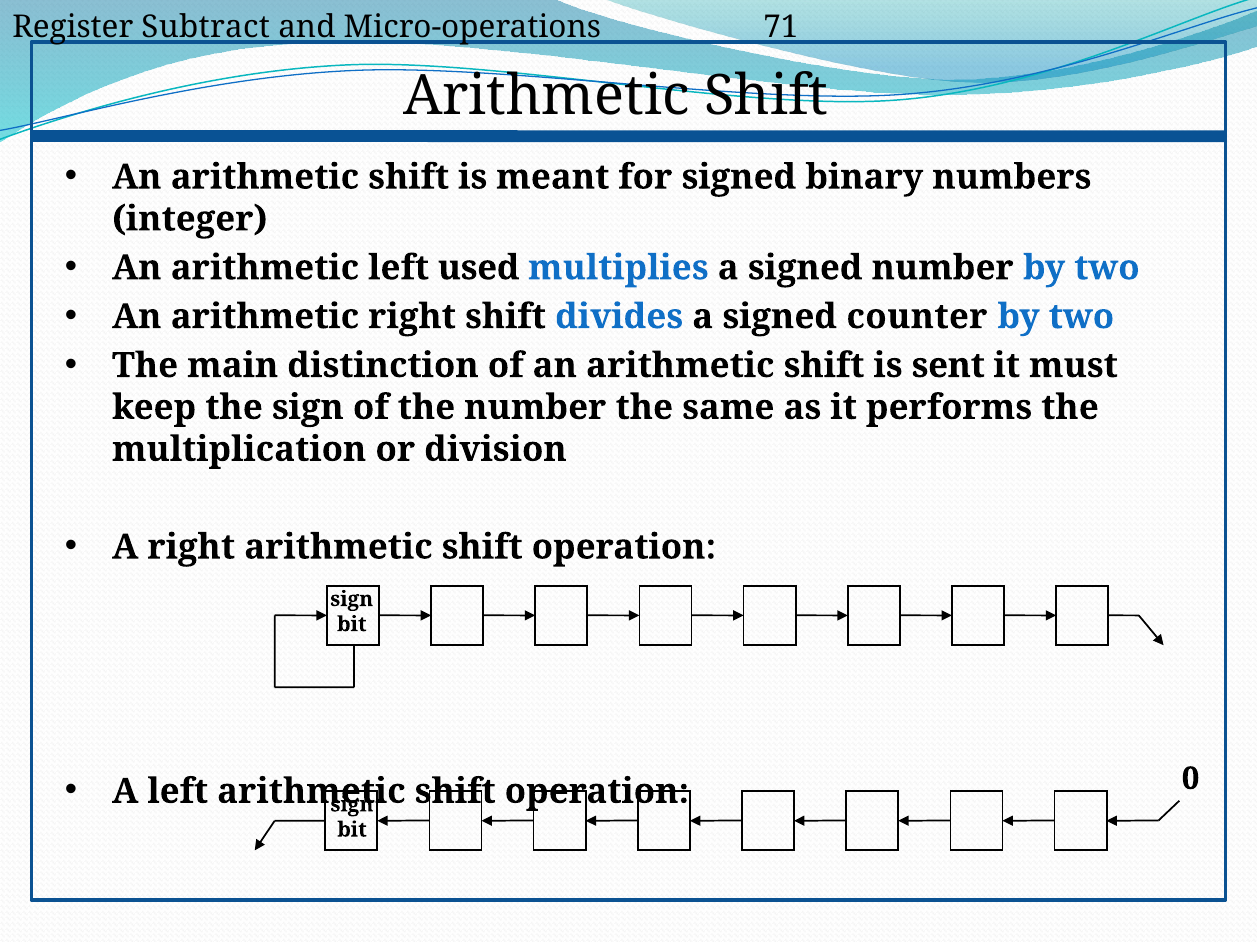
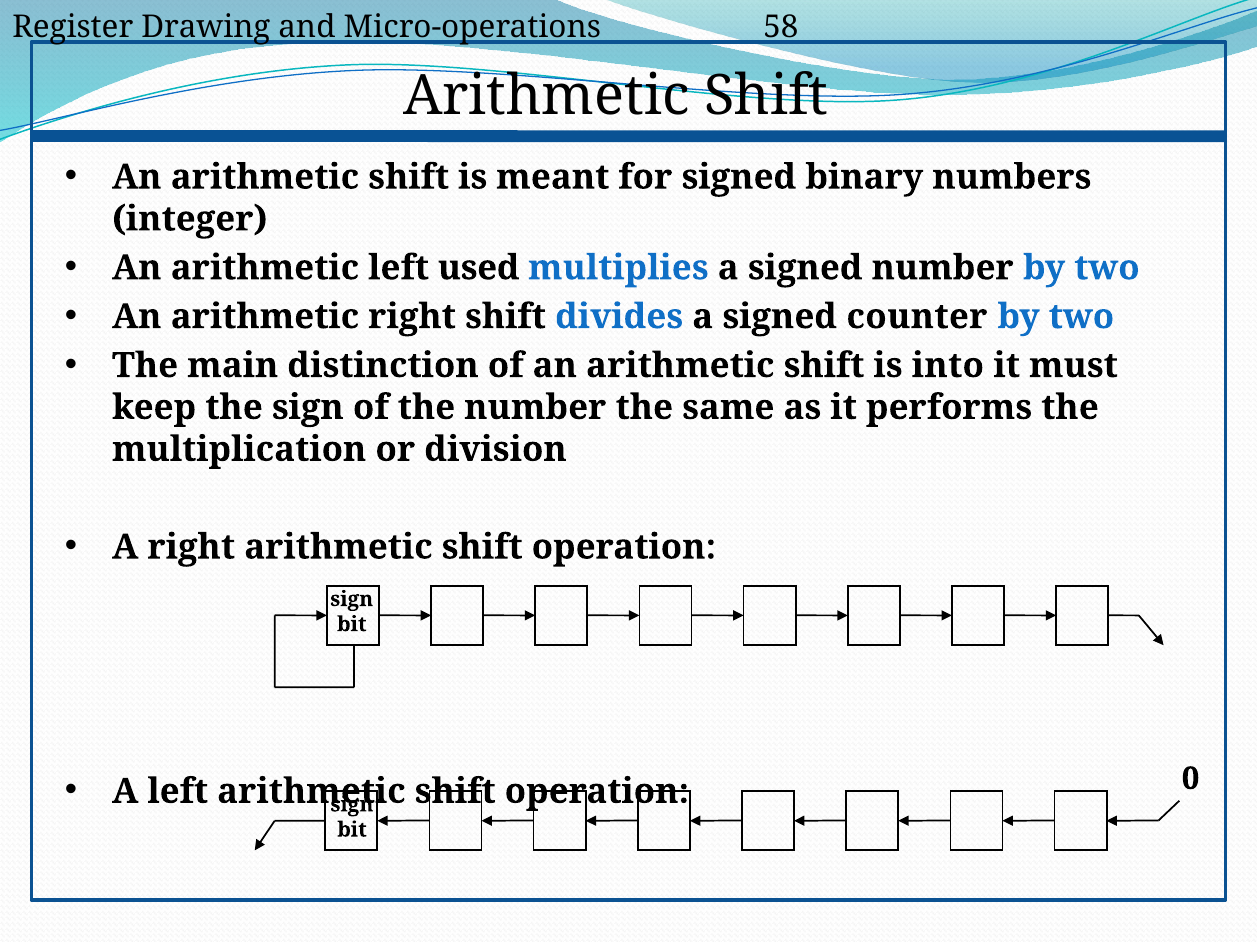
Subtract: Subtract -> Drawing (206, 27)
71: 71 -> 58 (781, 27)
sent: sent -> into (948, 366)
